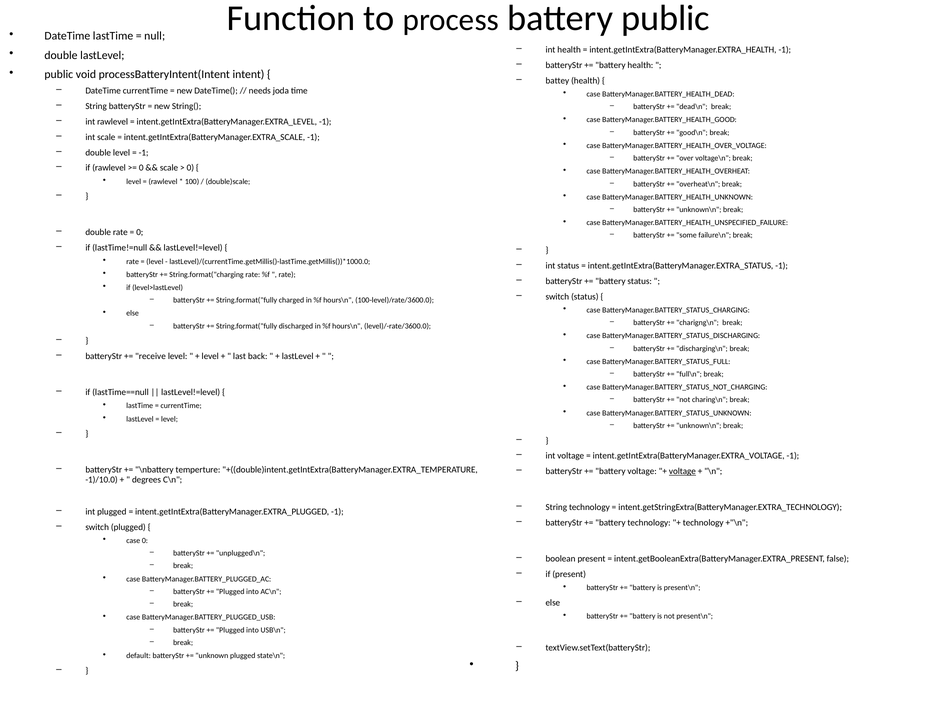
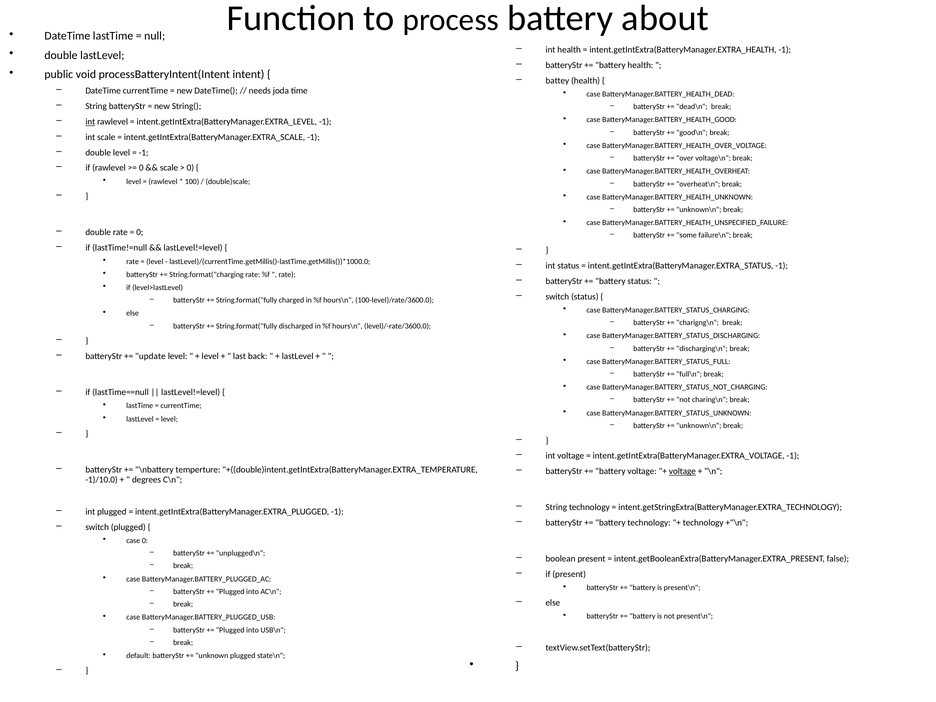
battery public: public -> about (665, 18)
int underline: none -> present (90, 122)
receive: receive -> update (150, 356)
